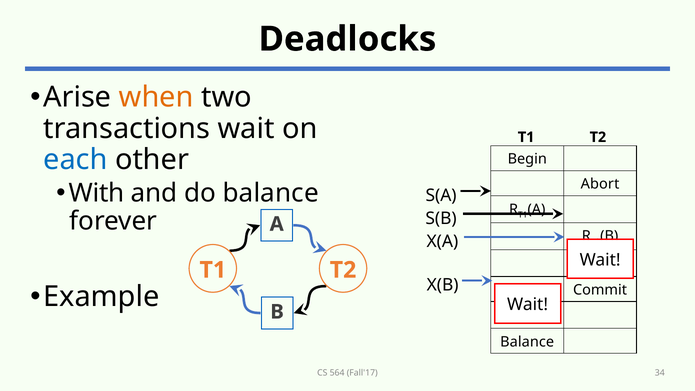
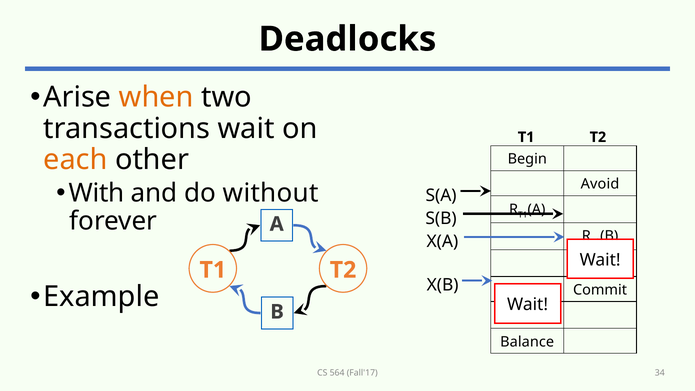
each colour: blue -> orange (75, 160)
do balance: balance -> without (271, 193)
Abort: Abort -> Avoid (600, 184)
